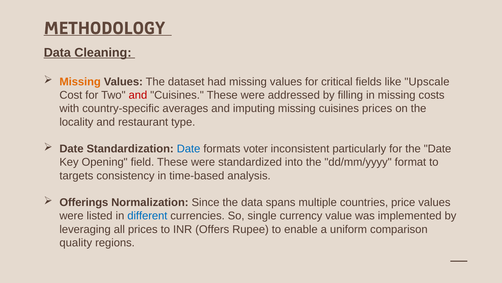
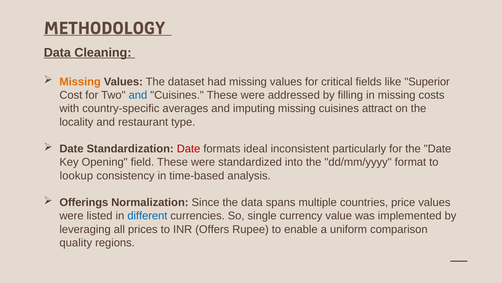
Upscale: Upscale -> Superior (427, 82)
and colour: red -> blue (138, 95)
cuisines prices: prices -> attract (377, 108)
Date colour: blue -> red (189, 149)
voter: voter -> ideal (256, 149)
targets: targets -> lookup (76, 175)
